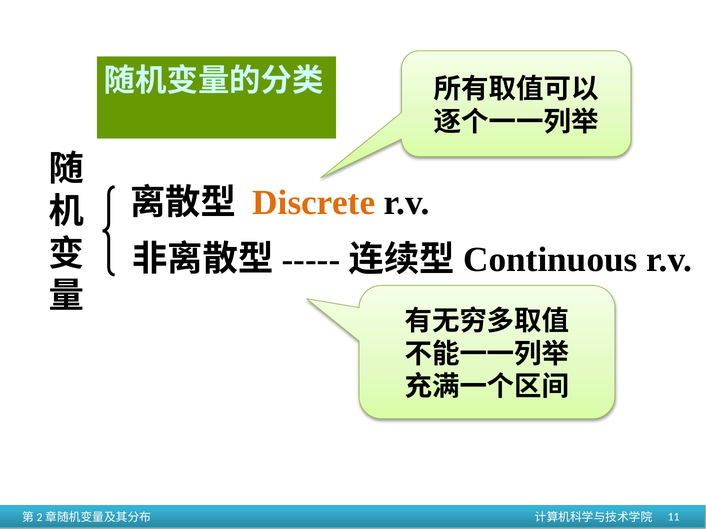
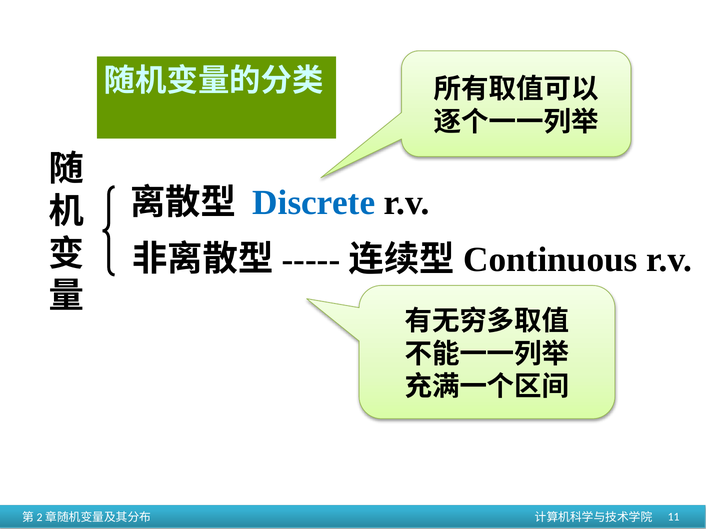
Discrete colour: orange -> blue (314, 203)
